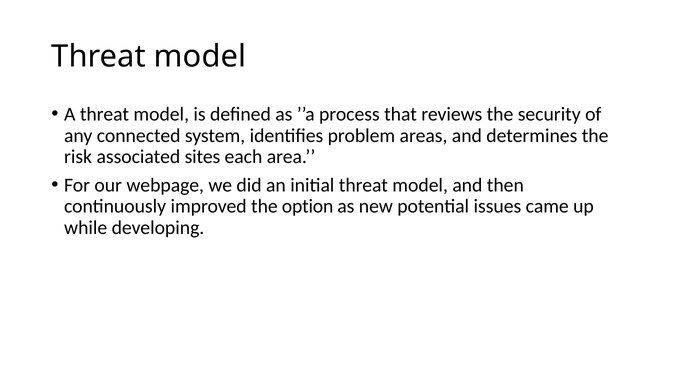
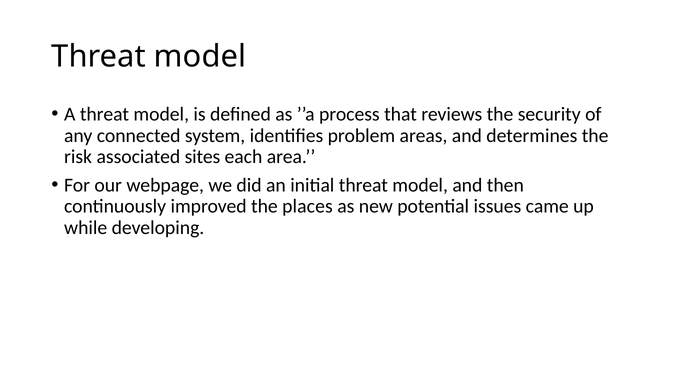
option: option -> places (307, 206)
